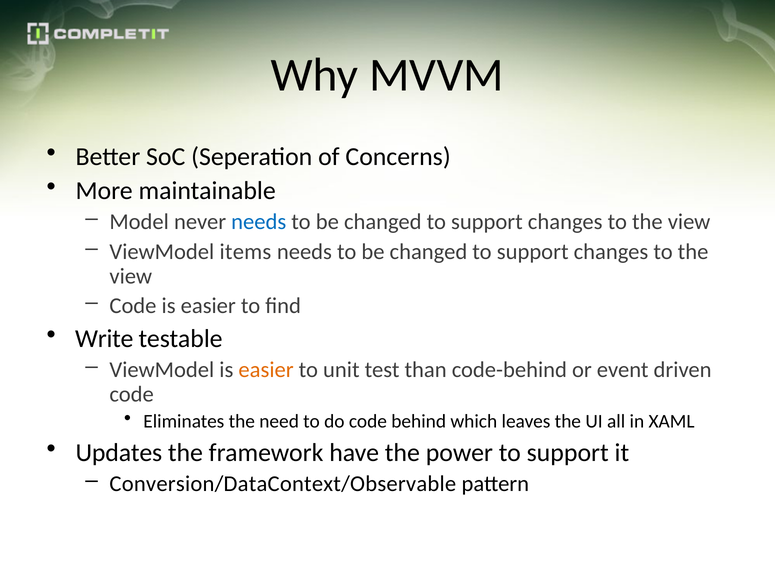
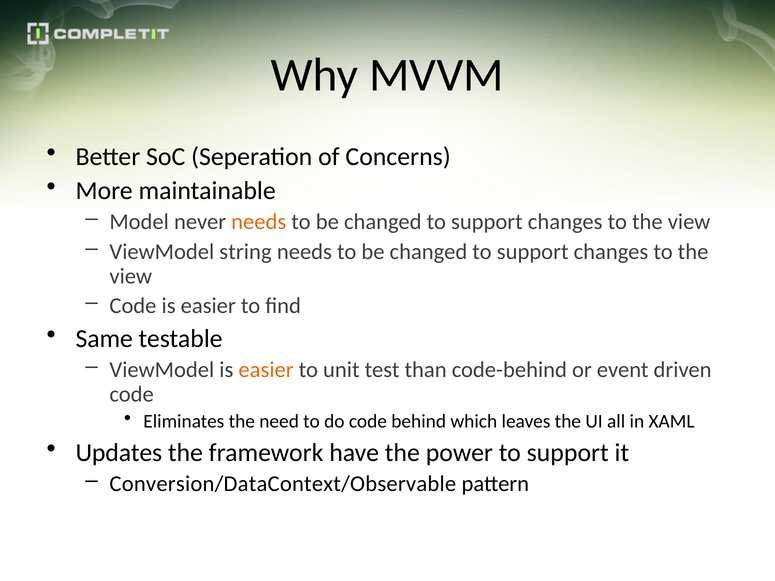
needs colour: blue -> orange (259, 222)
items: items -> string (246, 252)
Write: Write -> Same (104, 339)
